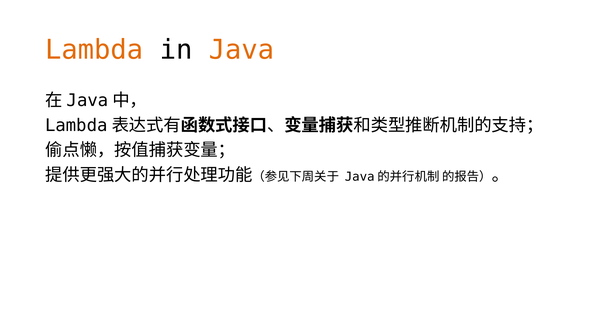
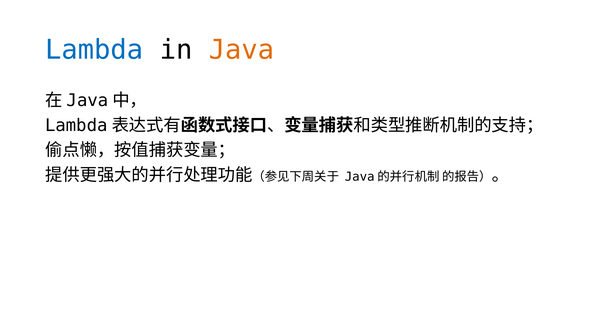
Lambda colour: orange -> blue (94, 50)
